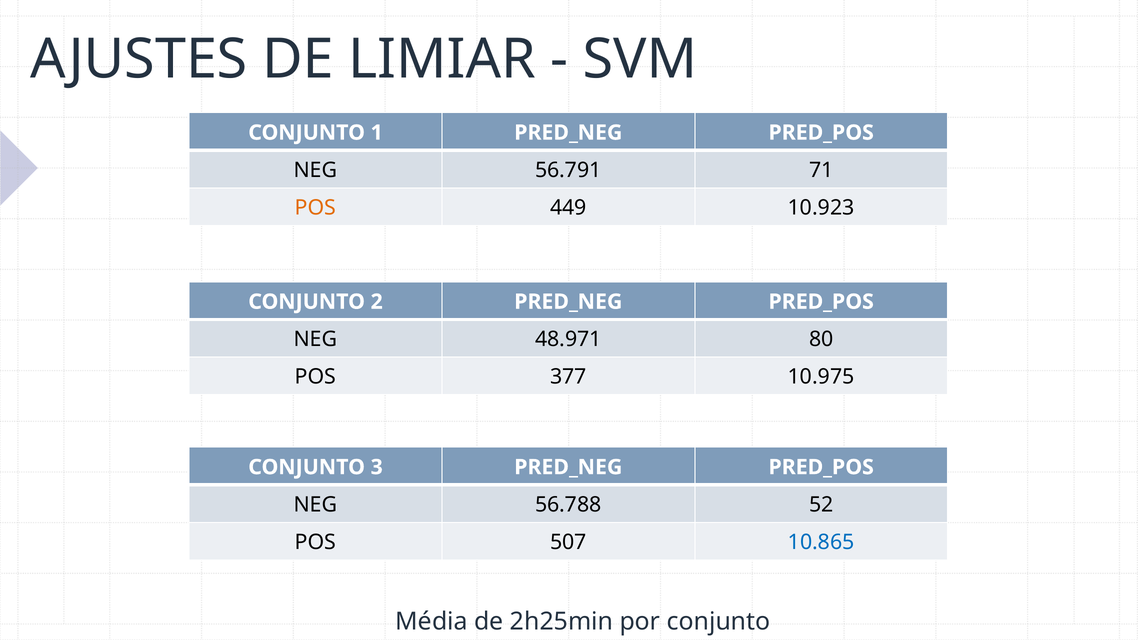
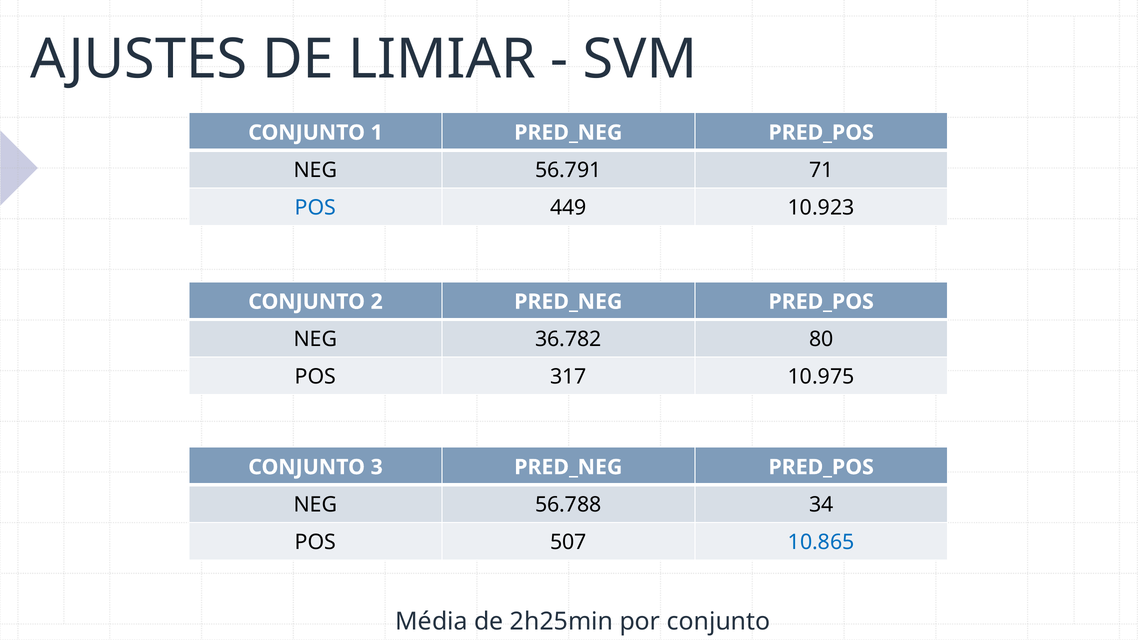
POS colour: orange -> blue (315, 208)
48.971: 48.971 -> 36.782 (568, 339)
377: 377 -> 317 (568, 377)
52: 52 -> 34 (821, 505)
